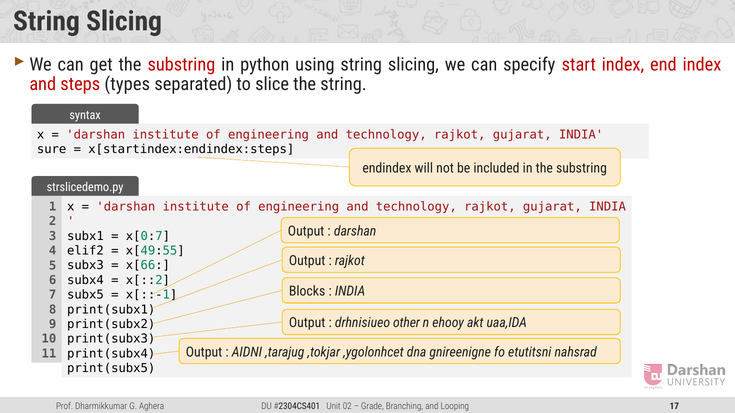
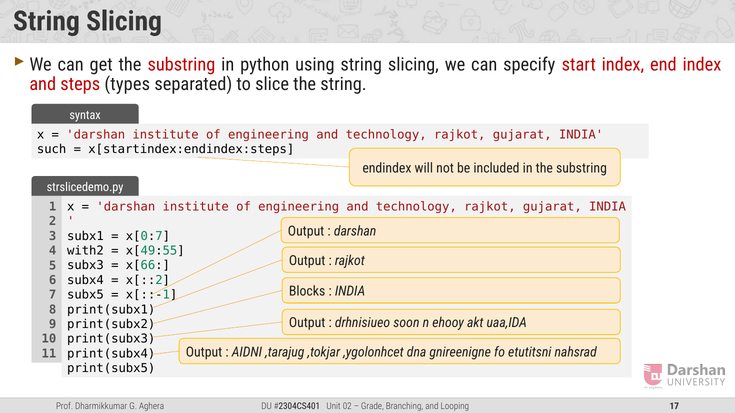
sure: sure -> such (52, 149)
elif2: elif2 -> with2 (85, 251)
other: other -> soon (406, 323)
